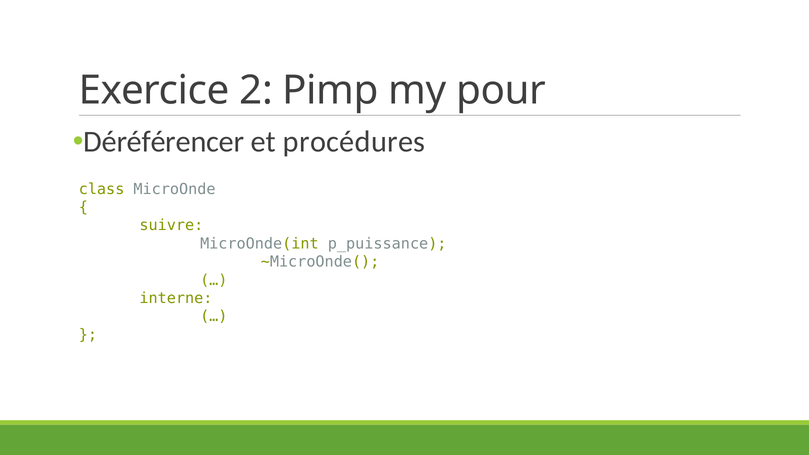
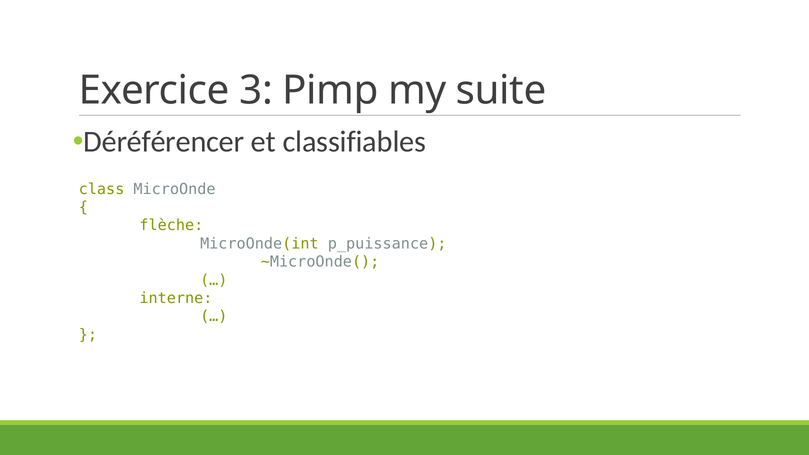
2: 2 -> 3 (256, 91)
pour: pour -> suite (501, 91)
procédures: procédures -> classifiables (354, 142)
suivre: suivre -> flèche (171, 225)
